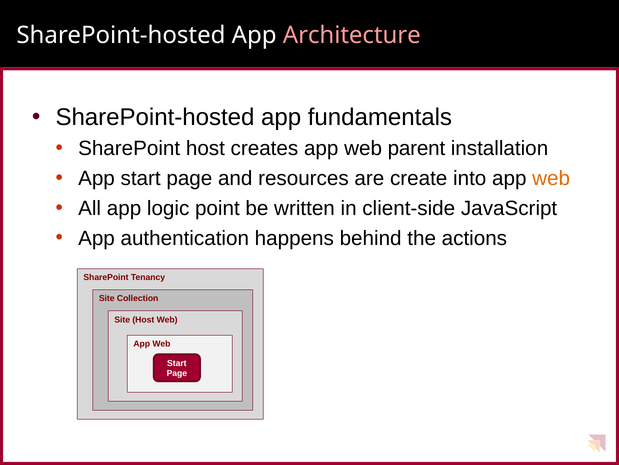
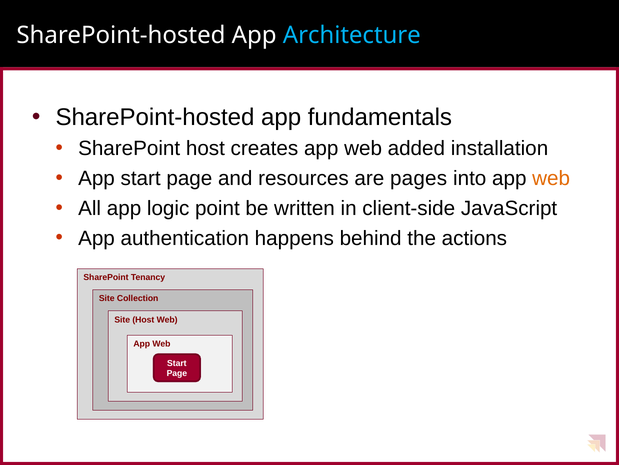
Architecture colour: pink -> light blue (352, 35)
parent: parent -> added (416, 148)
create: create -> pages (419, 178)
